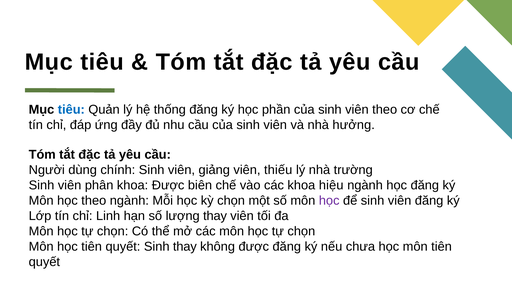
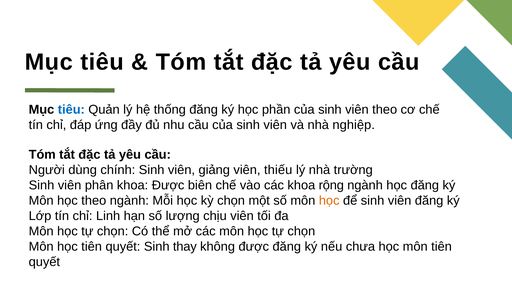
hưởng: hưởng -> nghiệp (354, 125)
hiệu: hiệu -> rộng (331, 185)
học colour: purple -> orange (329, 201)
lượng thay: thay -> chịu (215, 216)
